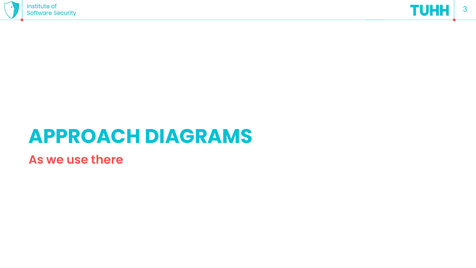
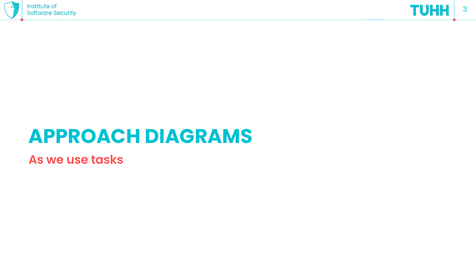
there: there -> tasks (107, 160)
